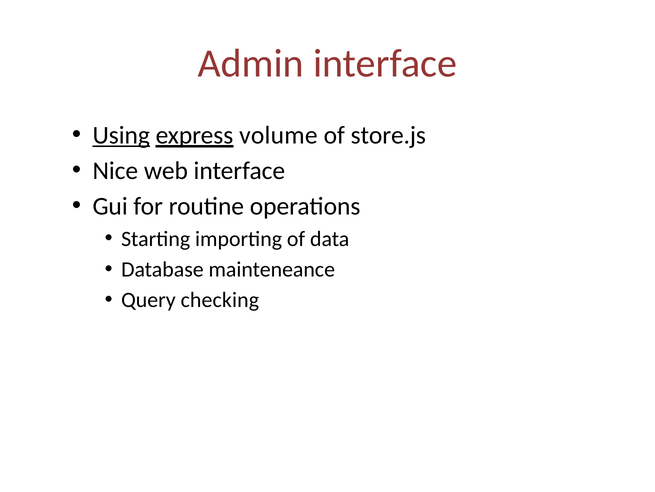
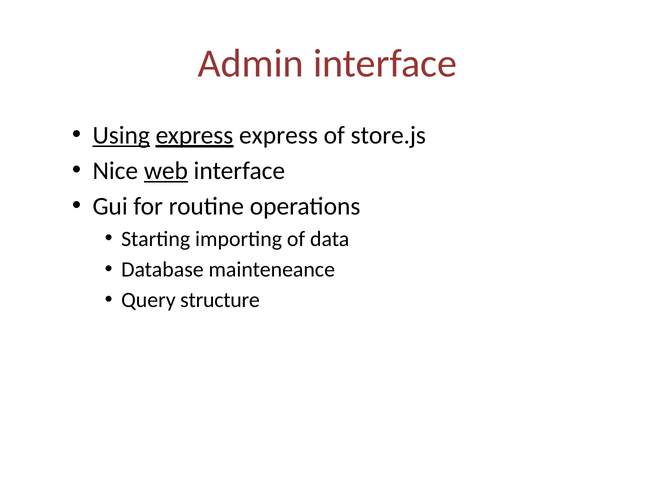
express volume: volume -> express (278, 135)
web underline: none -> present (166, 171)
checking: checking -> structure (220, 300)
